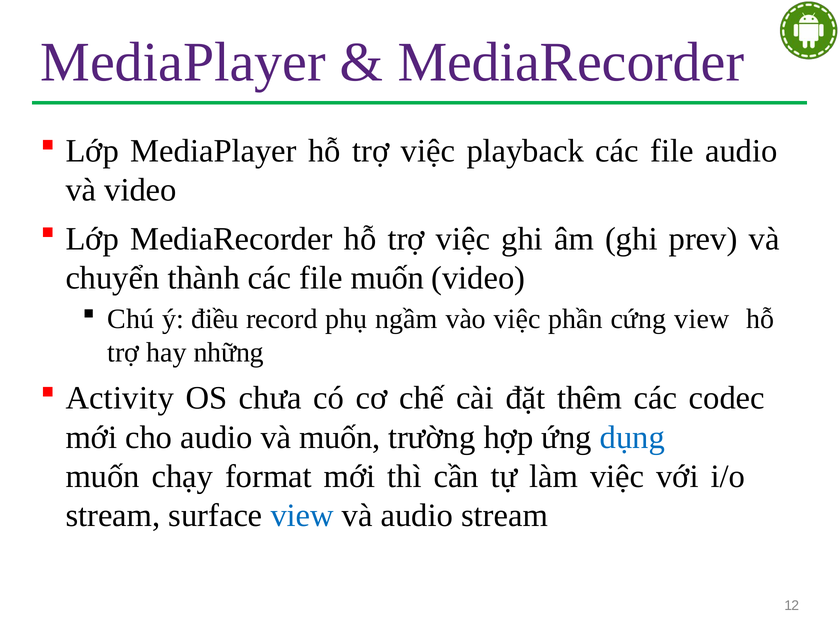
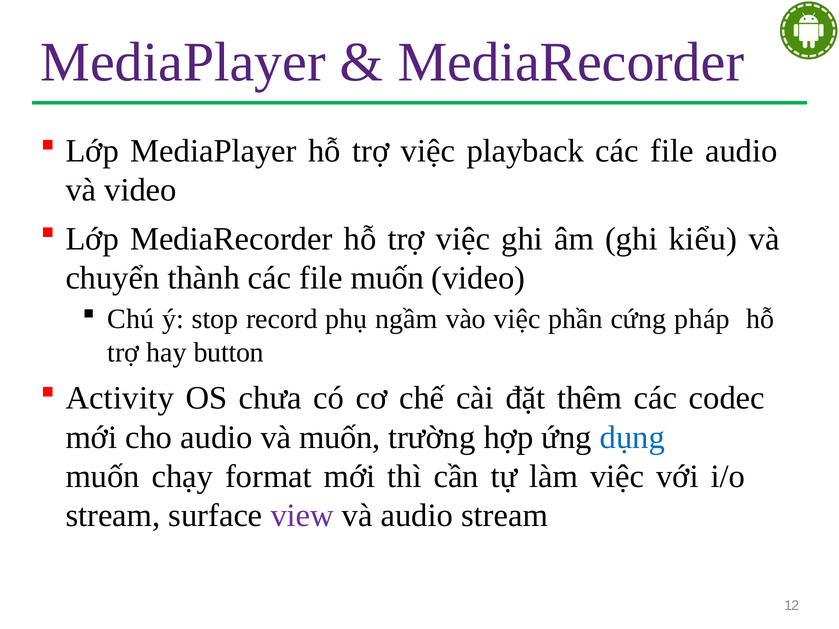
prev: prev -> kiểu (703, 239)
điều: điều -> stop (215, 319)
cứng view: view -> pháp (702, 319)
những: những -> button (229, 353)
view colour: blue -> purple (302, 516)
